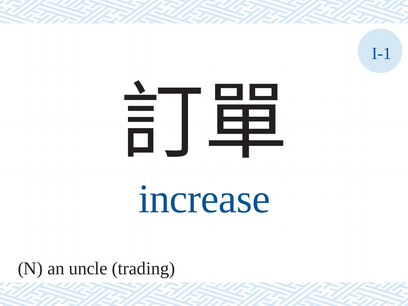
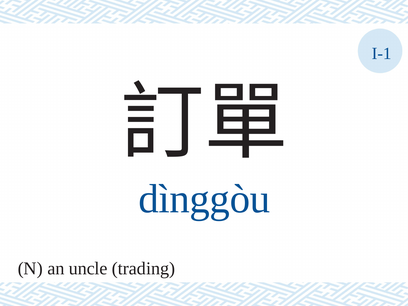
increase: increase -> dìnggòu (204, 199)
